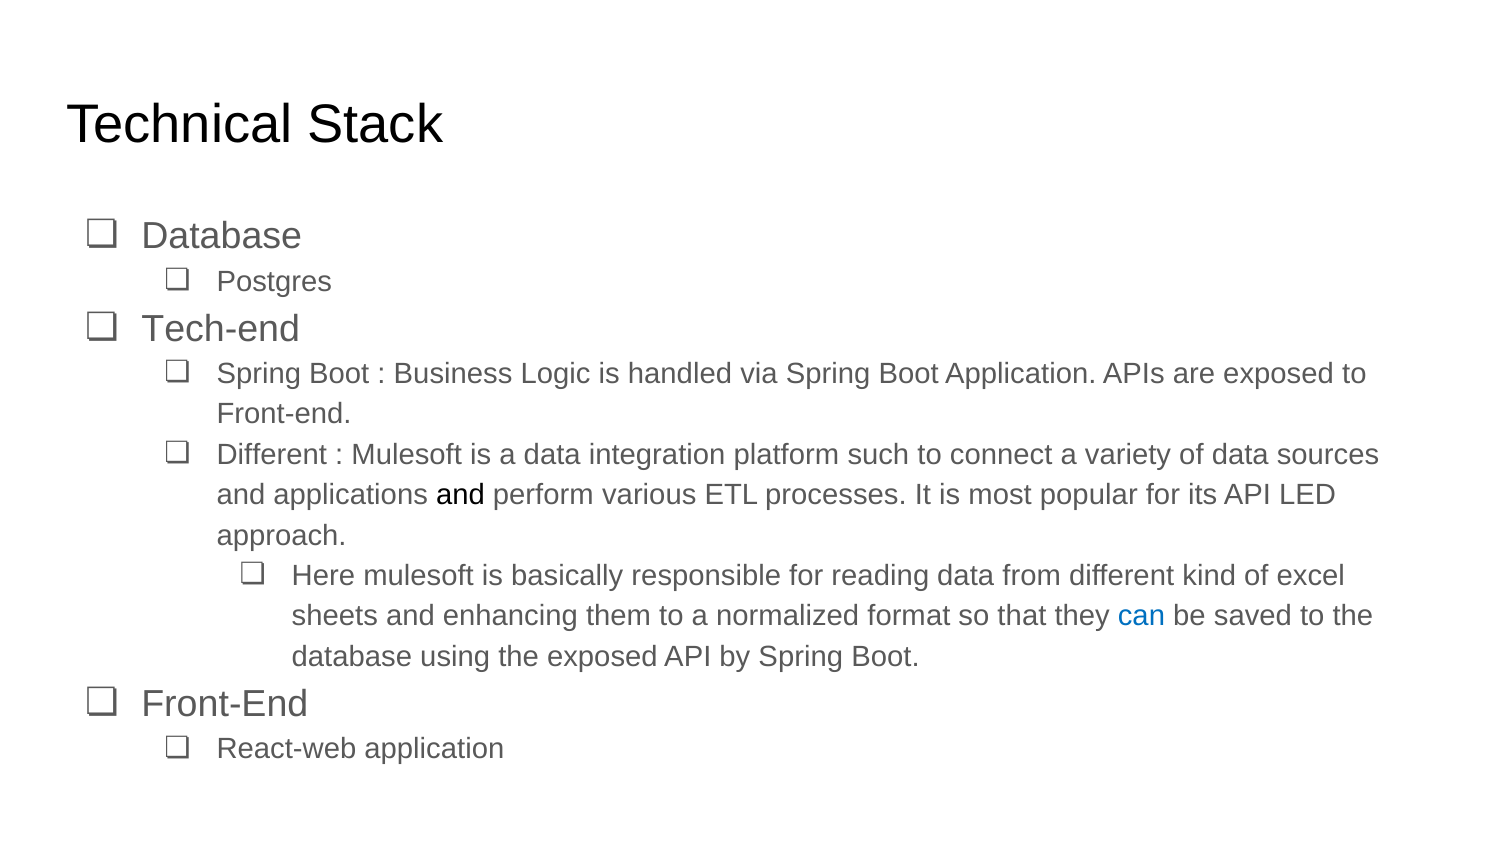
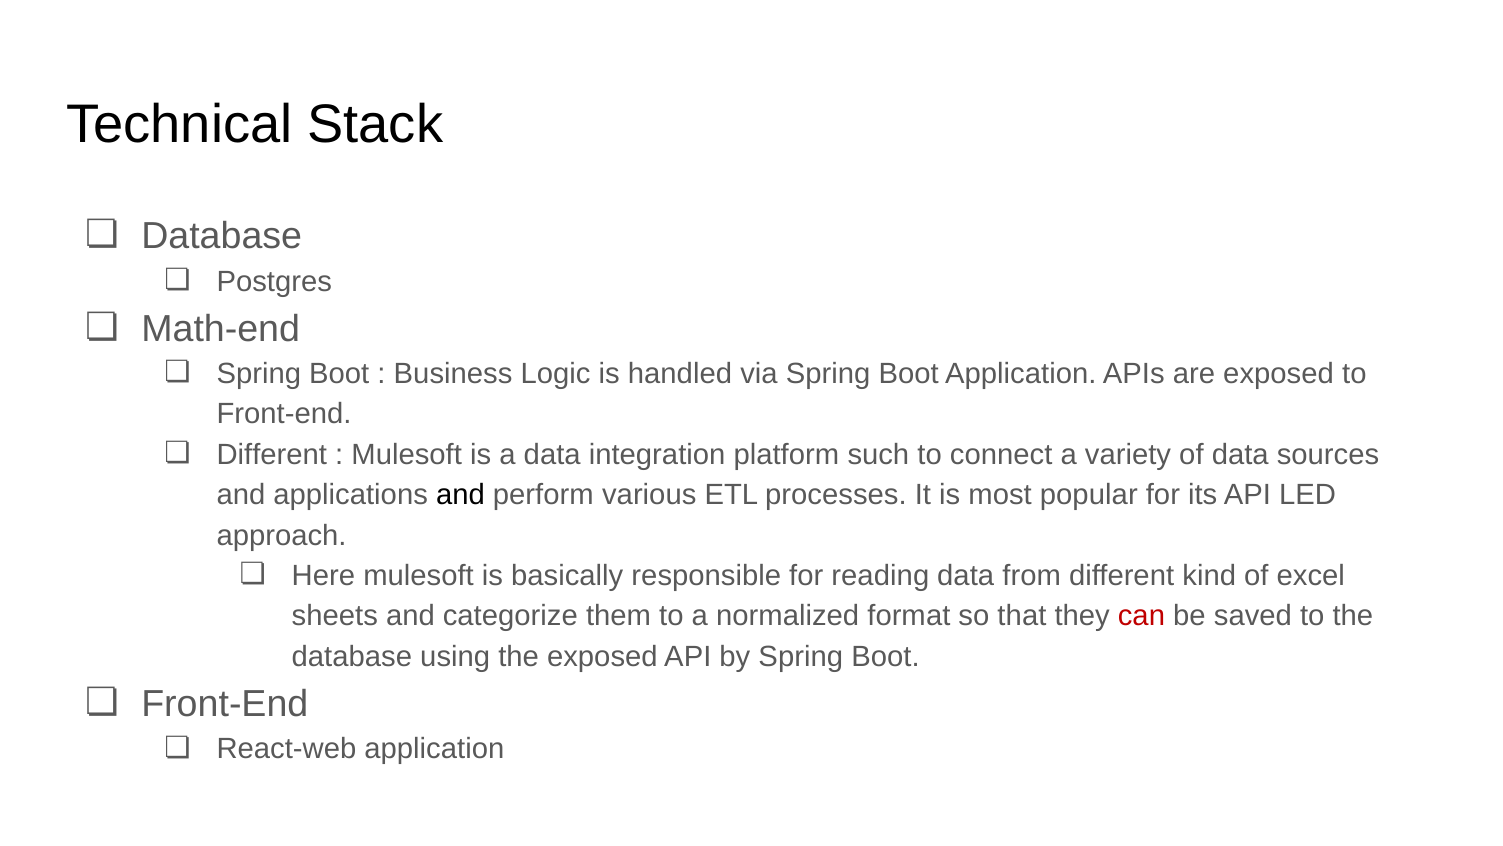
Tech-end: Tech-end -> Math-end (221, 329)
enhancing: enhancing -> categorize (510, 616)
can colour: blue -> red (1141, 616)
